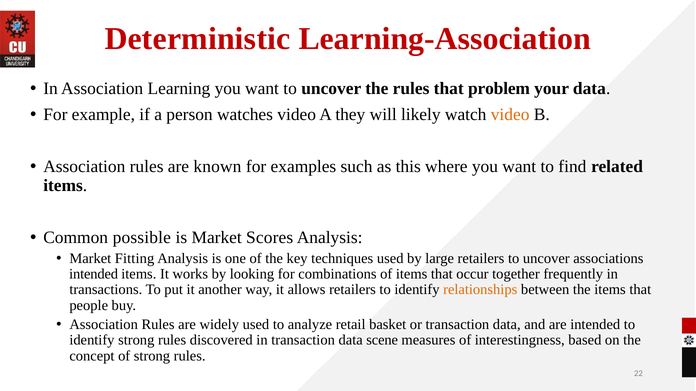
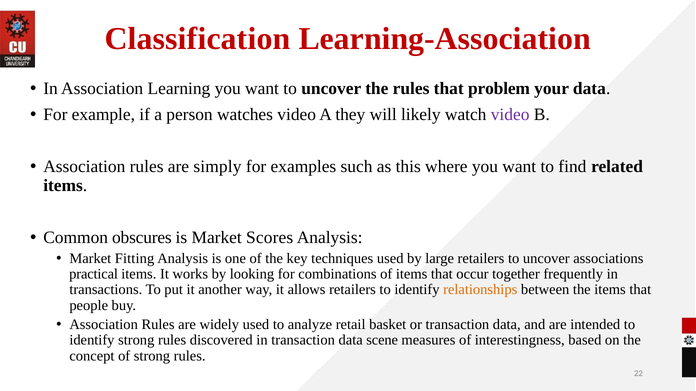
Deterministic: Deterministic -> Classification (197, 39)
video colour: orange -> purple (510, 115)
known: known -> simply (217, 167)
possible: possible -> obscures (142, 238)
intended: intended -> practical (94, 274)
